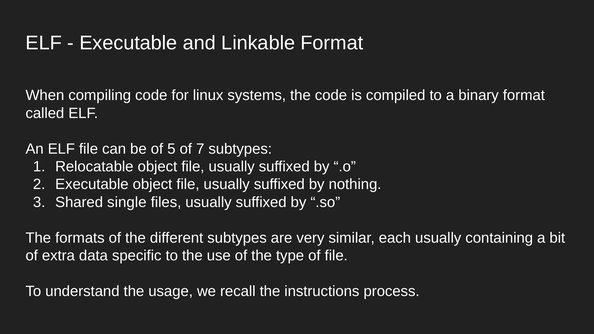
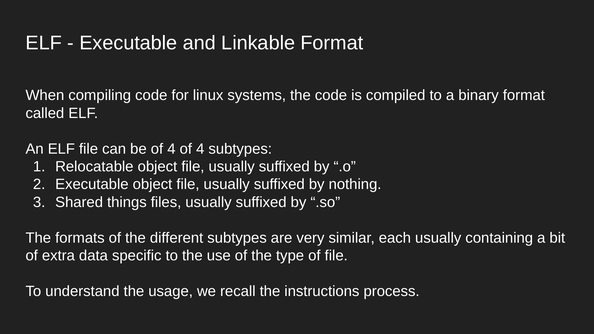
be of 5: 5 -> 4 (171, 149)
7: 7 -> 4 (200, 149)
single: single -> things (127, 202)
